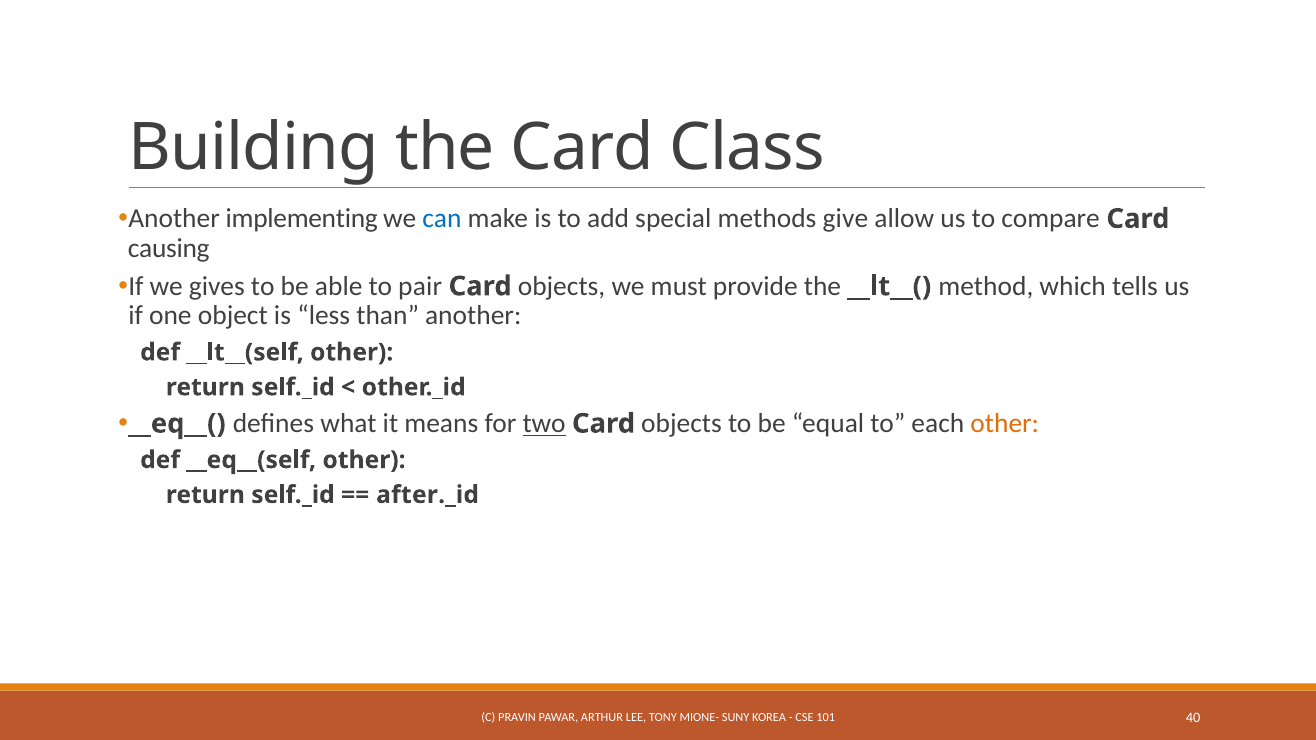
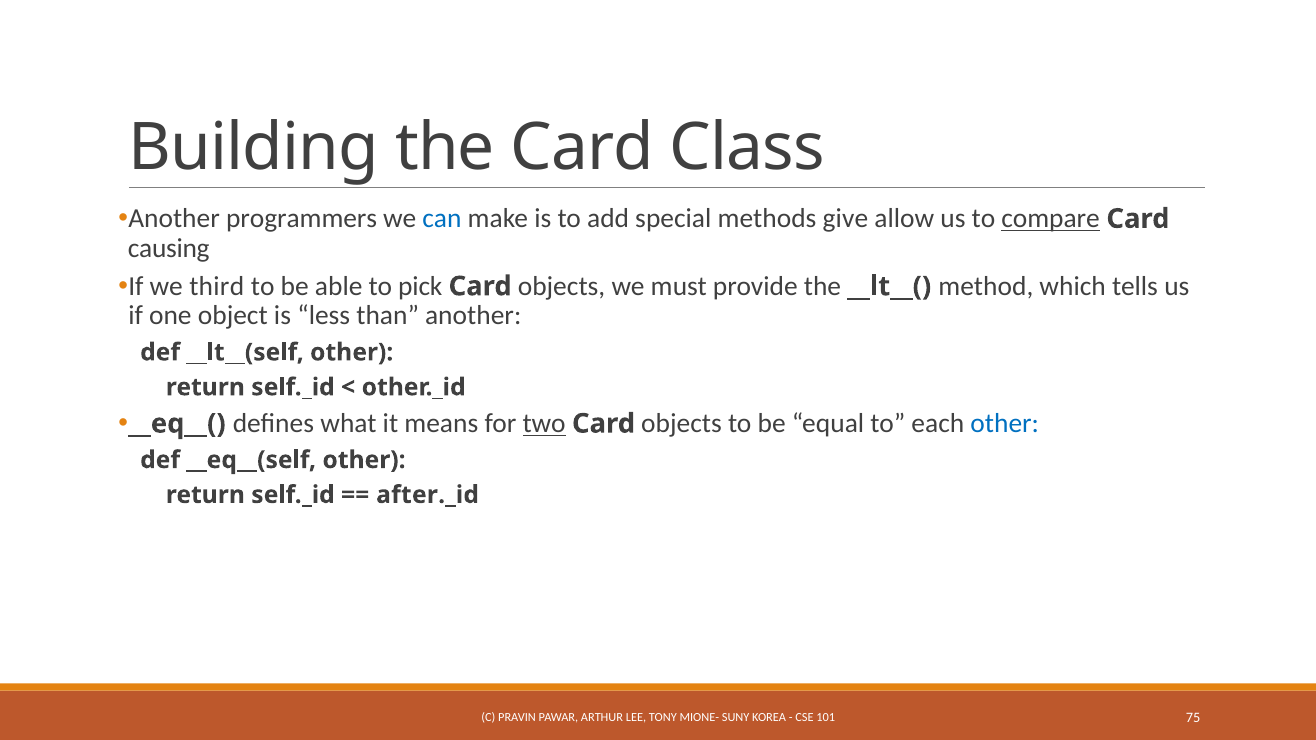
implementing: implementing -> programmers (302, 219)
compare underline: none -> present (1051, 219)
gives: gives -> third (217, 286)
pair: pair -> pick (420, 286)
other colour: orange -> blue (1005, 424)
40: 40 -> 75 (1193, 718)
